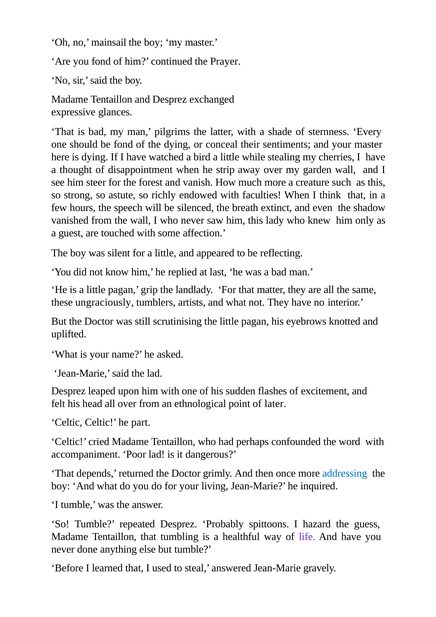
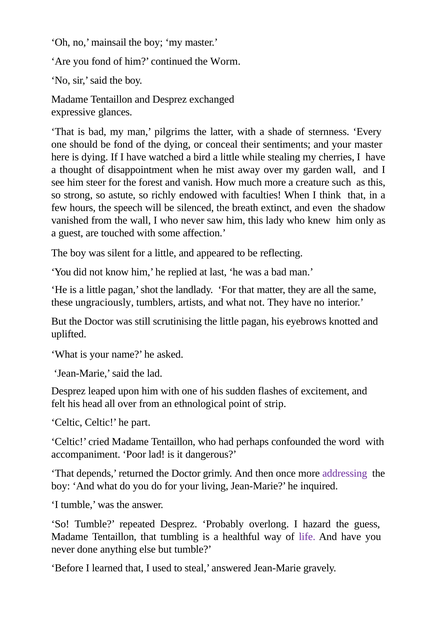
Prayer: Prayer -> Worm (225, 61)
strip: strip -> mist (225, 170)
grip: grip -> shot (149, 290)
later: later -> strip (275, 404)
addressing colour: blue -> purple (345, 473)
spittoons: spittoons -> overlong (269, 524)
